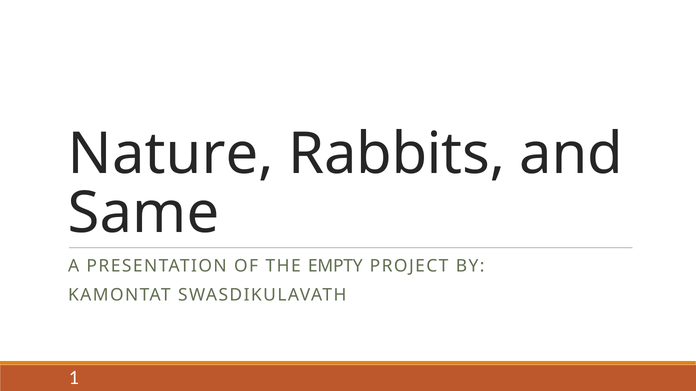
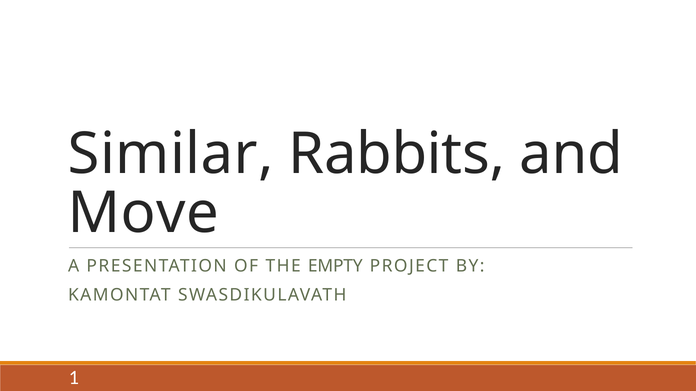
Nature: Nature -> Similar (171, 154)
Same: Same -> Move (143, 213)
